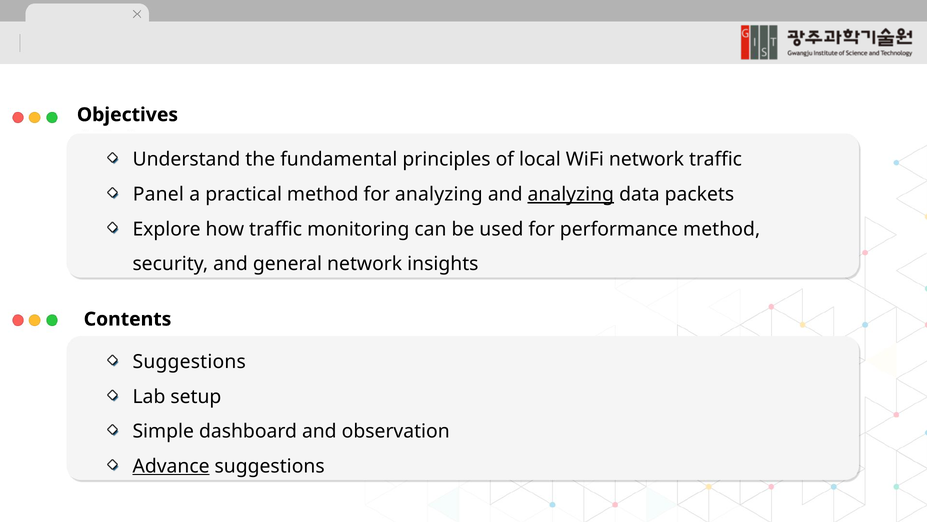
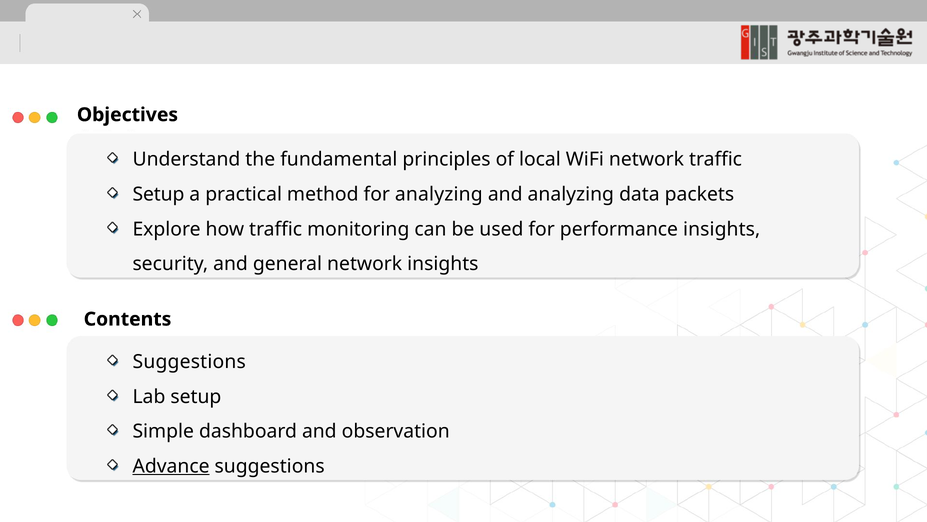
Panel: Panel -> Setup (158, 194)
analyzing underline: present -> none (571, 194)
performance method: method -> insights (722, 229)
